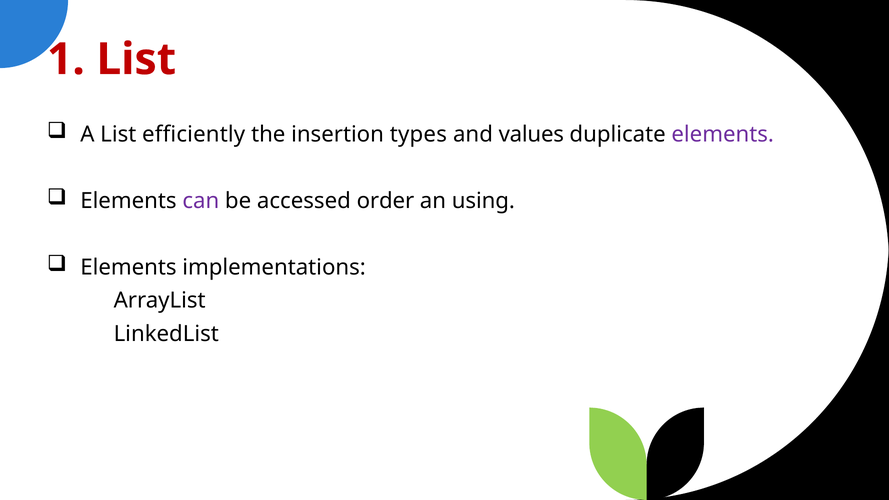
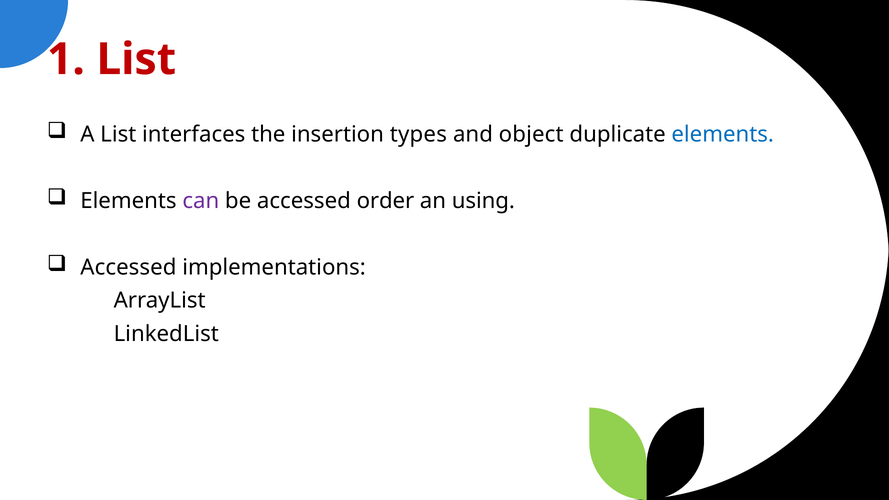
efficiently: efficiently -> interfaces (194, 134)
values: values -> object (531, 134)
elements colour: purple -> blue (723, 134)
Elements: Elements -> Accessed (128, 267)
